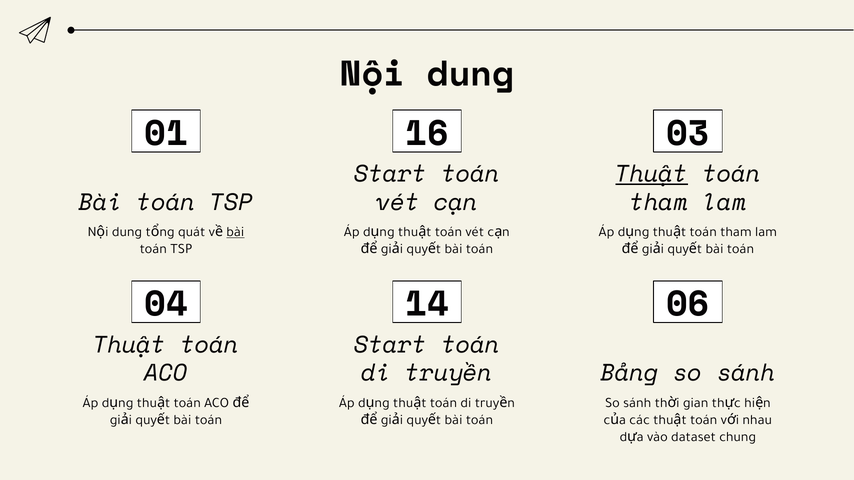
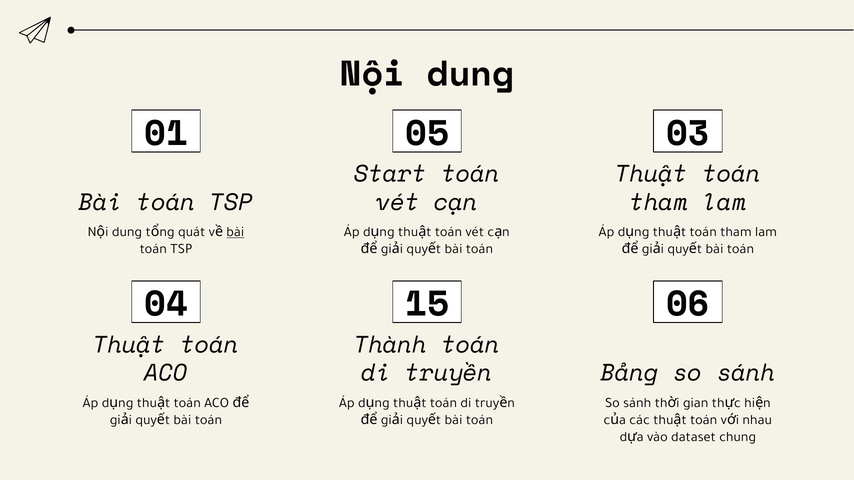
16: 16 -> 05 (427, 134)
Thuật underline: present -> none (652, 174)
14: 14 -> 15 (427, 304)
Start: Start -> Thành (391, 345)
